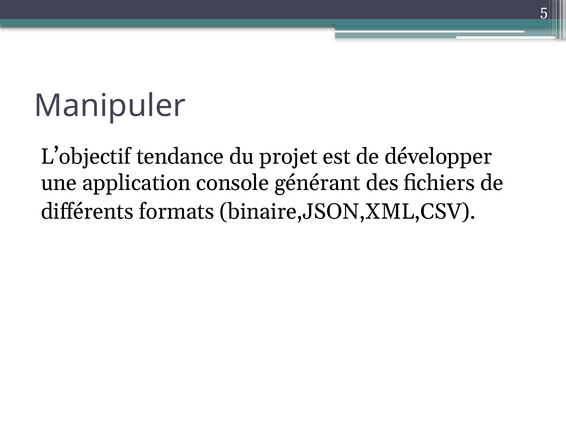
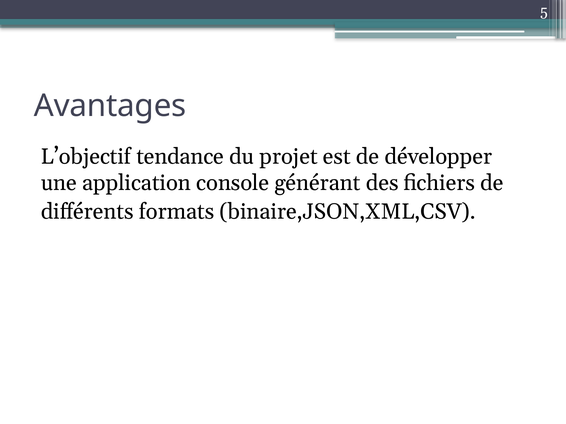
Manipuler: Manipuler -> Avantages (110, 106)
